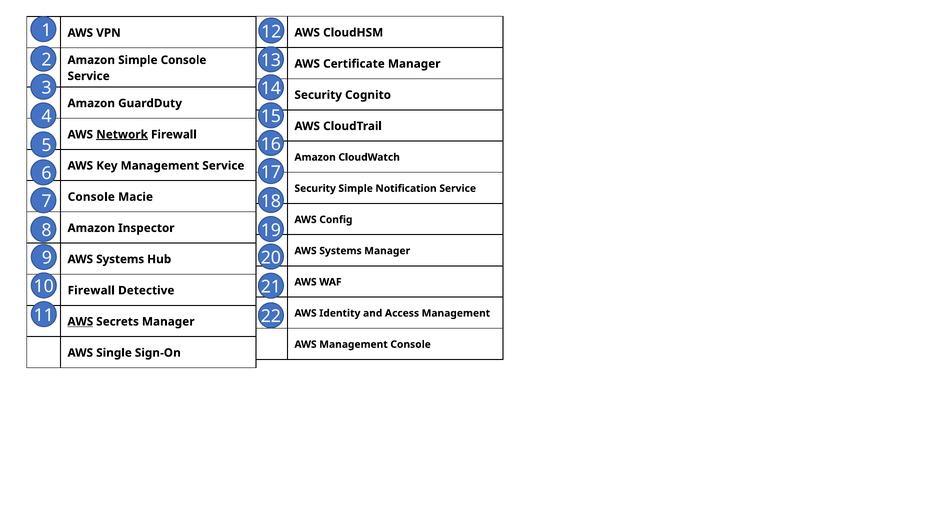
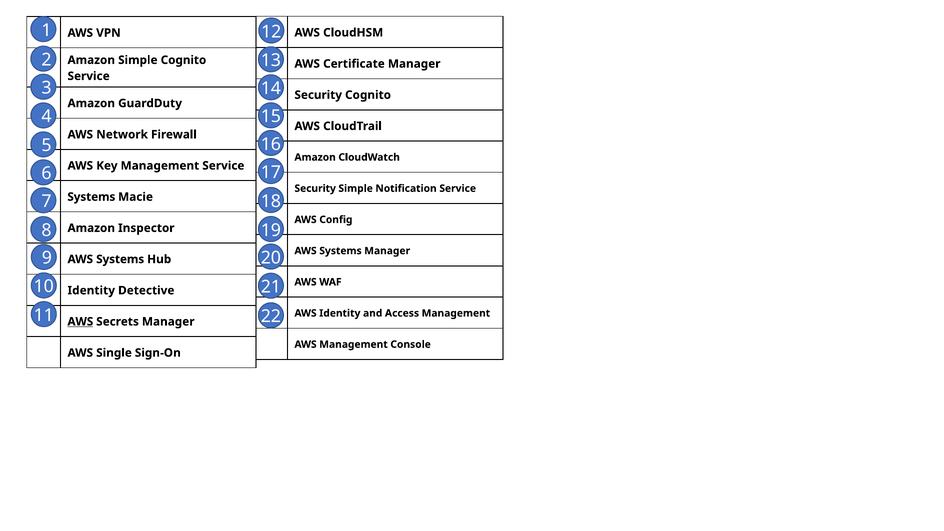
Simple Console: Console -> Cognito (183, 60)
Network underline: present -> none (122, 135)
Console: Console -> Systems (91, 197)
Firewall: Firewall -> Identity (91, 290)
